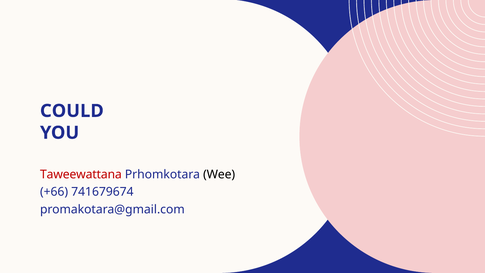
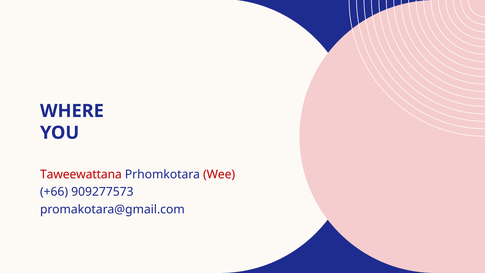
COULD: COULD -> WHERE (72, 111)
Wee colour: black -> red (219, 174)
741679674: 741679674 -> 909277573 (102, 192)
